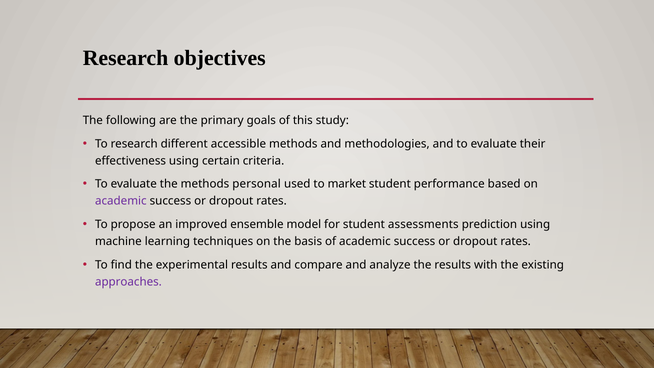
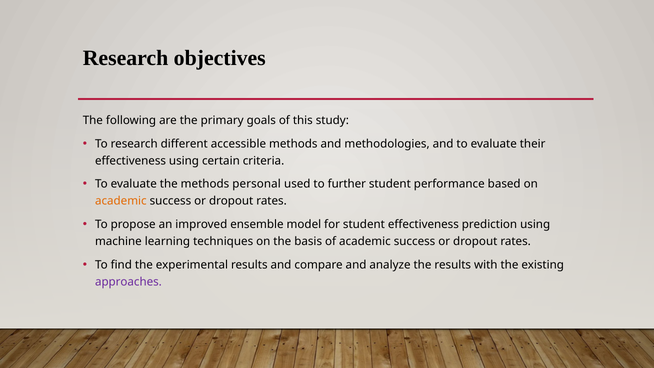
market: market -> further (347, 184)
academic colour: purple -> orange (121, 201)
student assessments: assessments -> effectiveness (423, 224)
